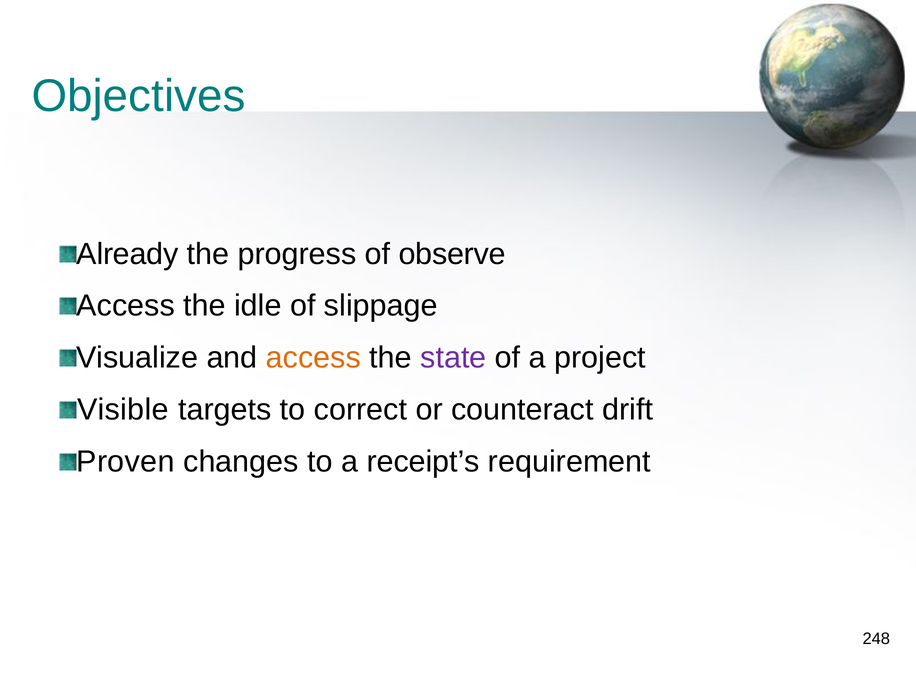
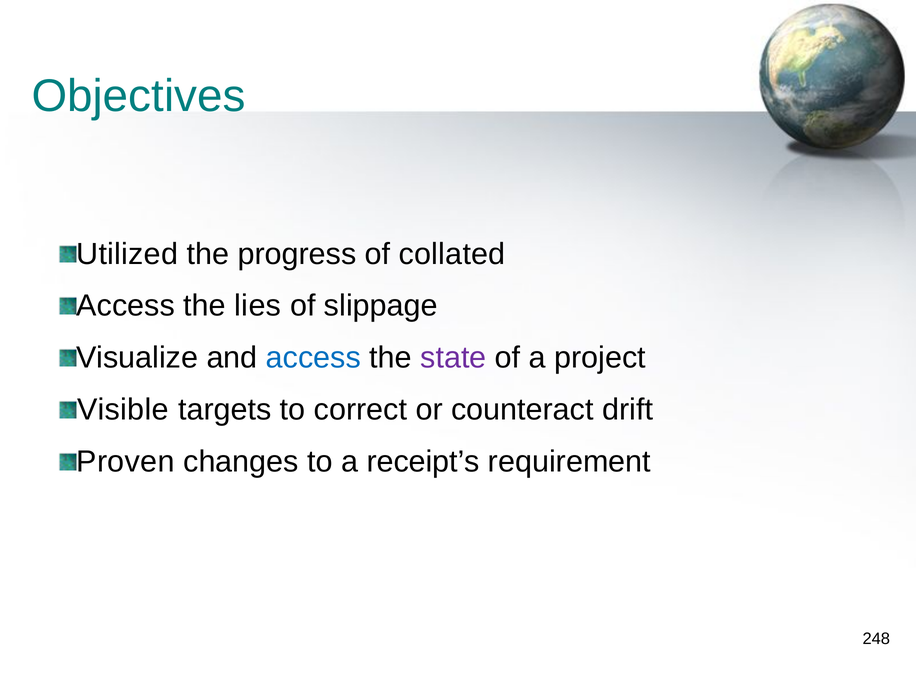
Already: Already -> Utilized (127, 254)
observe: observe -> collated (452, 254)
idle: idle -> lies (258, 306)
access colour: orange -> blue (313, 358)
